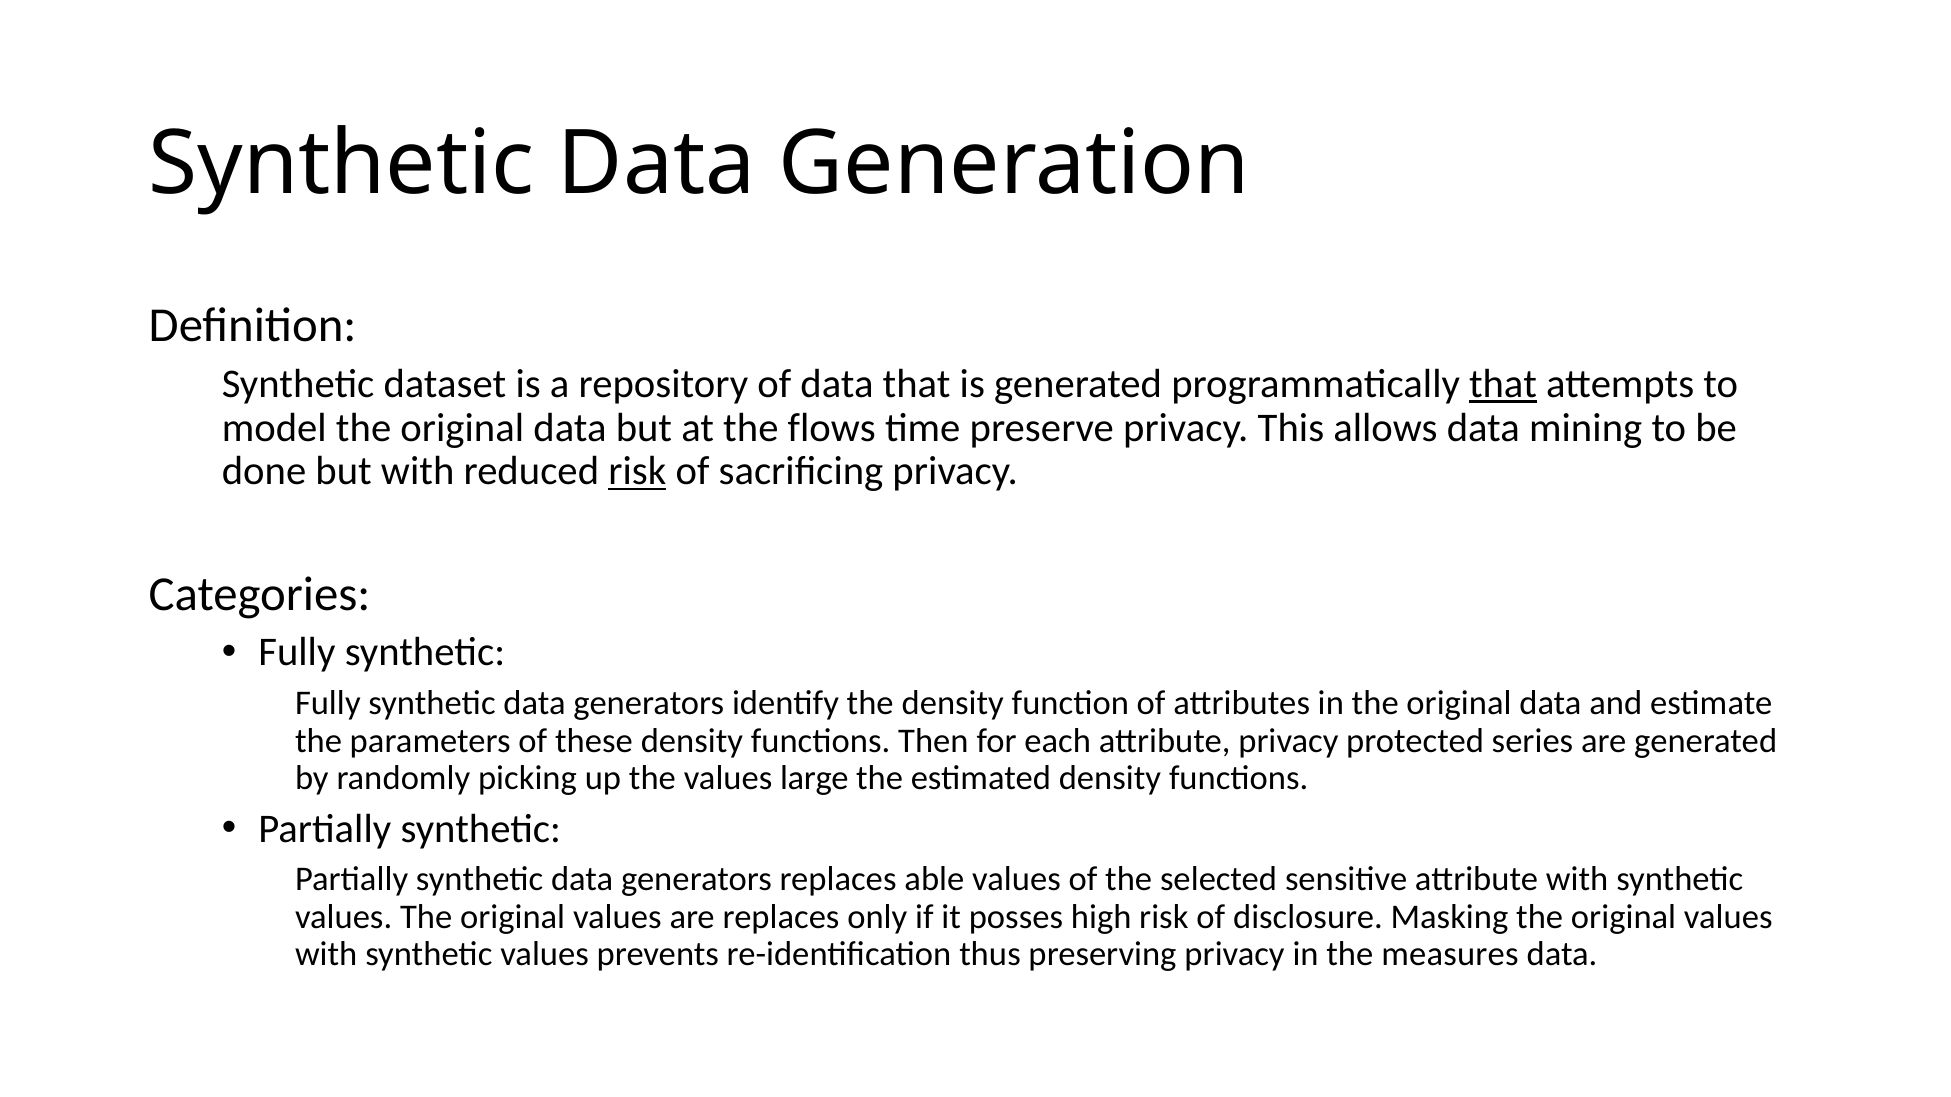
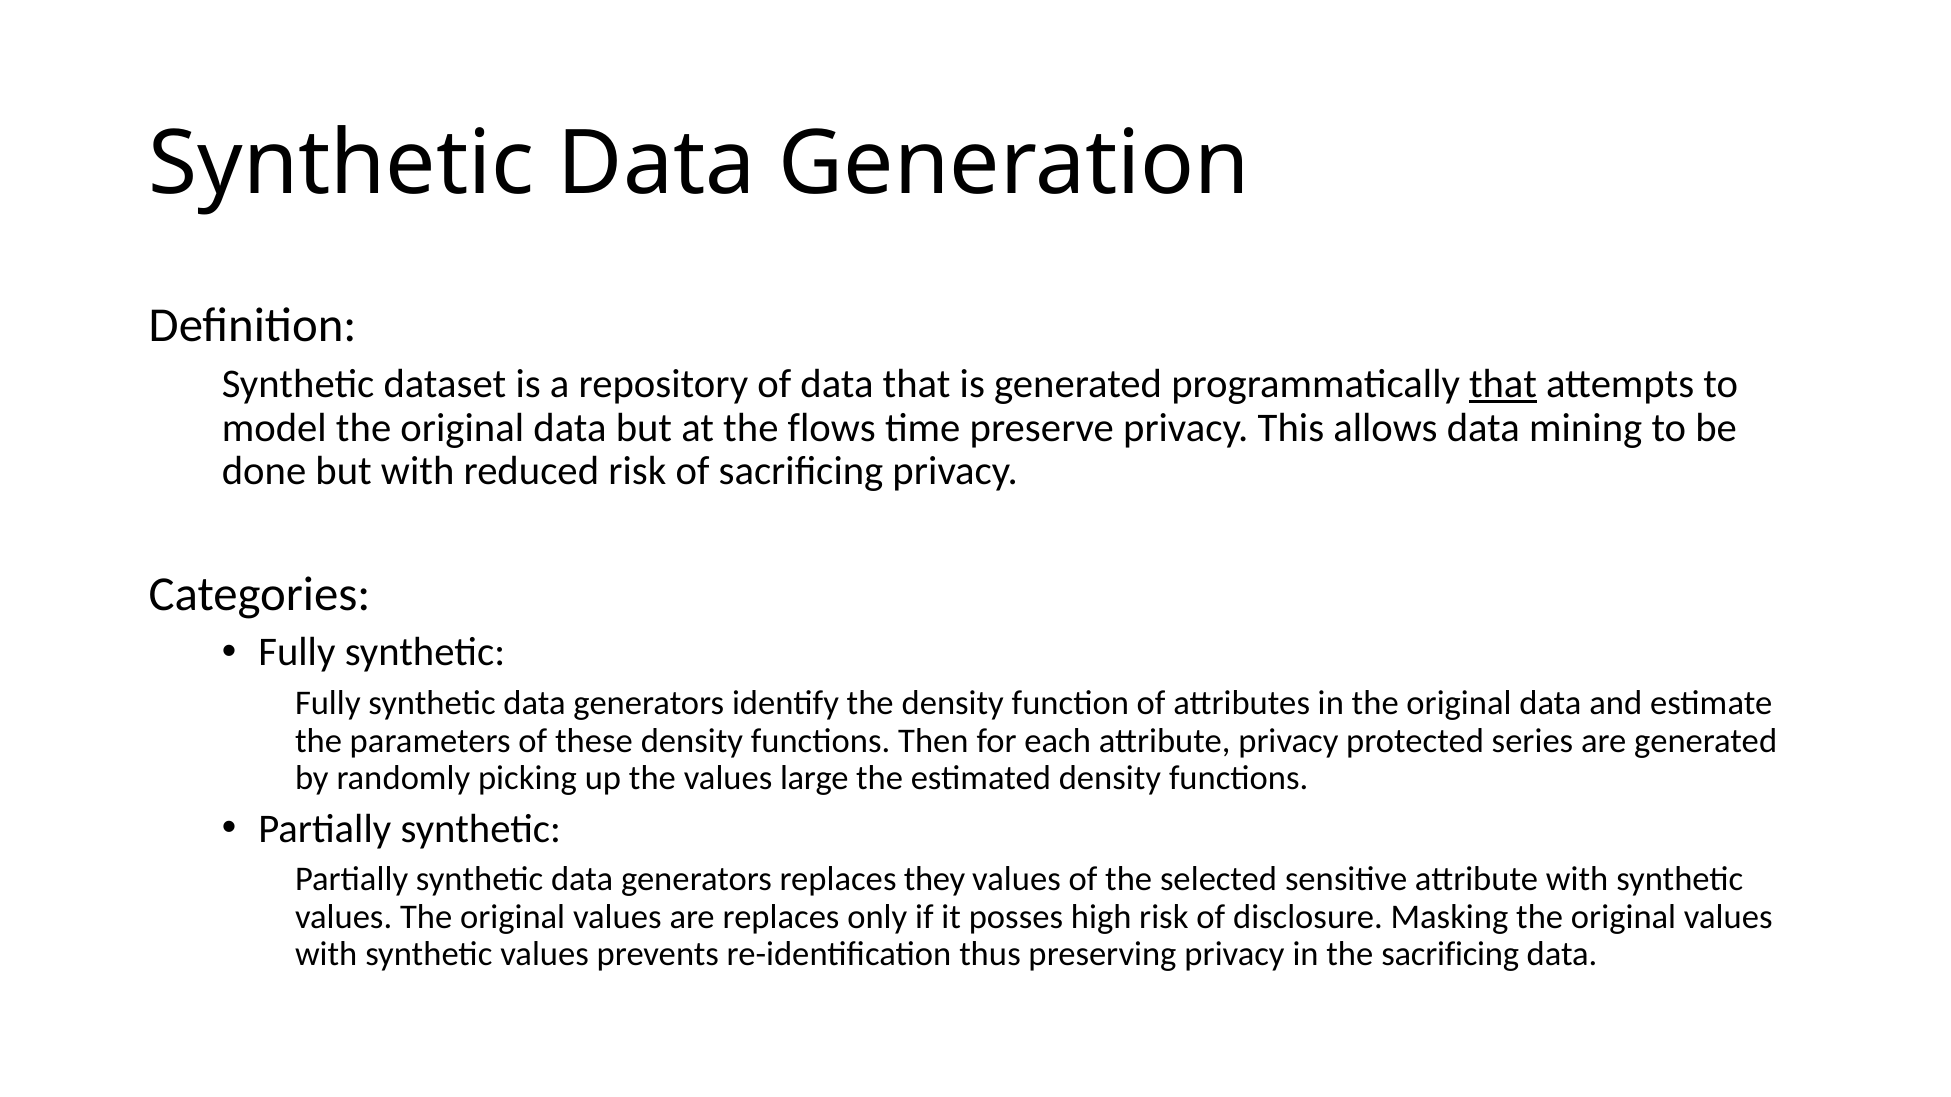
risk underline: present -> none (637, 472)
able: able -> they (935, 880)
the measures: measures -> sacrificing (1450, 954)
